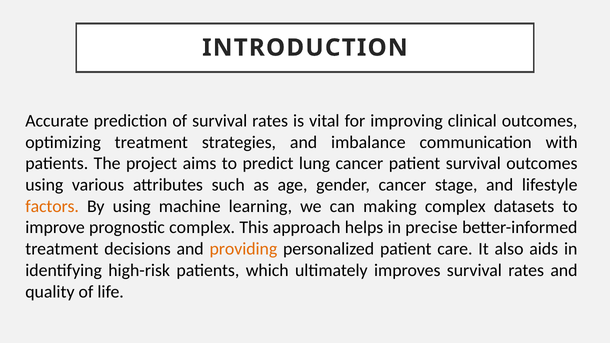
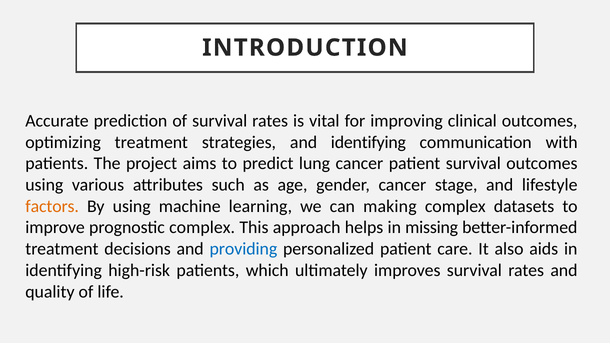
and imbalance: imbalance -> identifying (368, 142)
precise: precise -> missing (432, 228)
providing colour: orange -> blue (243, 249)
